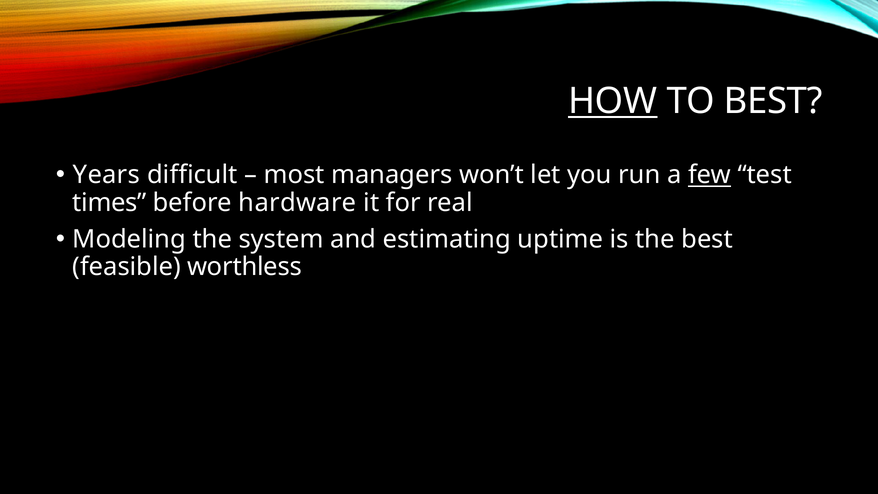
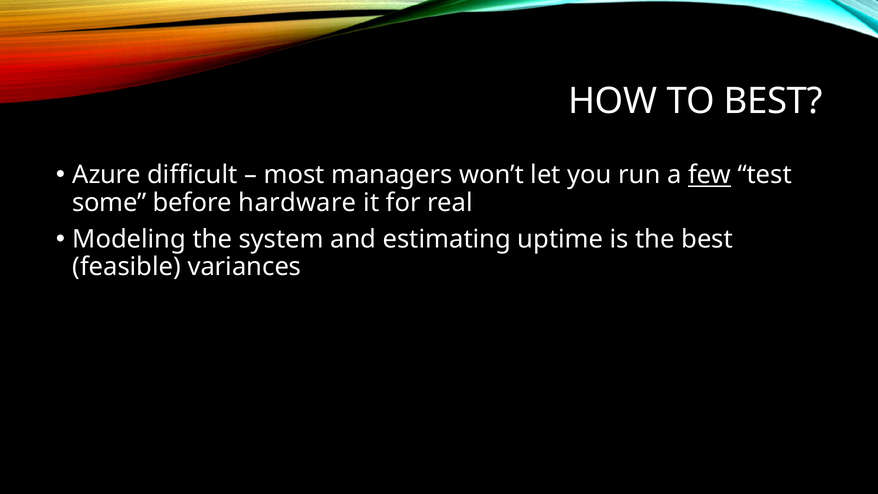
HOW underline: present -> none (613, 101)
Years: Years -> Azure (107, 175)
times: times -> some (109, 203)
worthless: worthless -> variances (244, 267)
